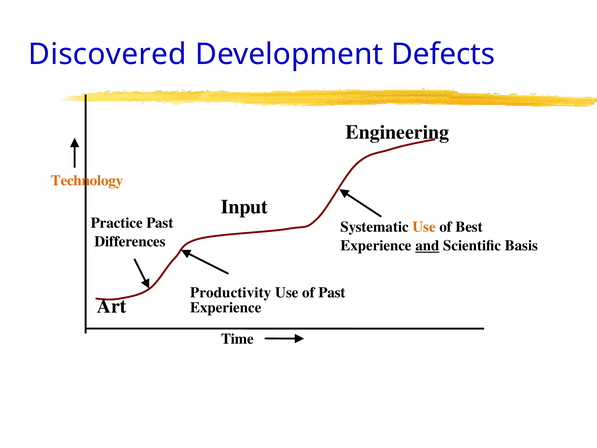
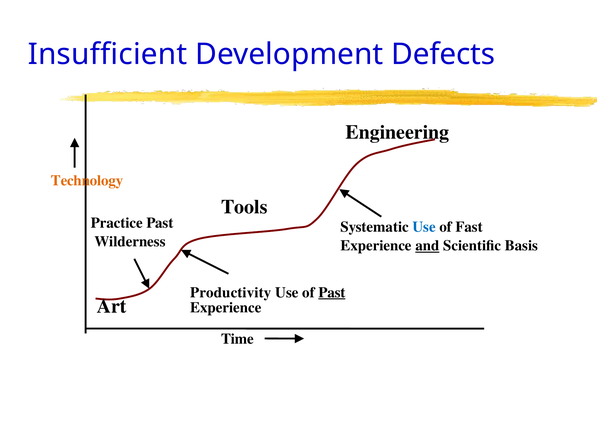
Discovered: Discovered -> Insufficient (108, 54)
Input: Input -> Tools (244, 207)
Use colour: orange -> blue (424, 227)
Best: Best -> Fast (469, 227)
Differences: Differences -> Wilderness (130, 241)
Past underline: none -> present (332, 292)
